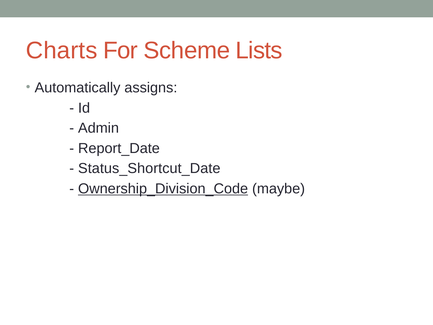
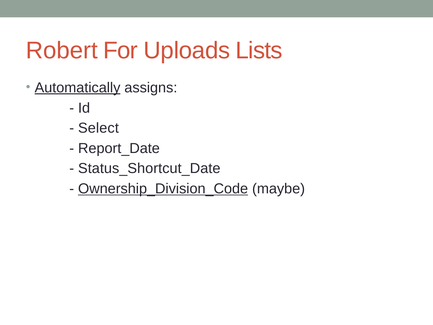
Charts: Charts -> Robert (62, 50)
Scheme: Scheme -> Uploads (187, 50)
Automatically underline: none -> present (78, 88)
Admin: Admin -> Select (98, 128)
